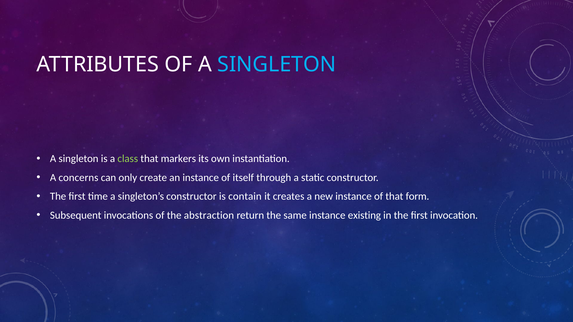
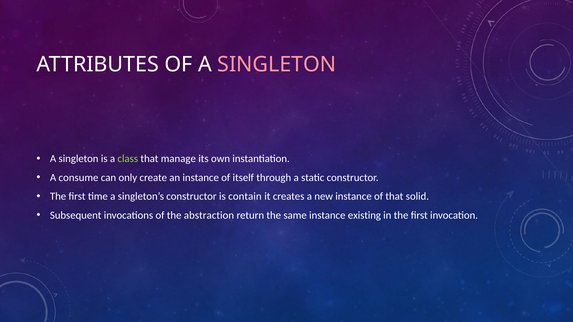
SINGLETON colour: light blue -> pink (277, 64)
markers: markers -> manage (178, 159)
concerns: concerns -> consume (78, 178)
form: form -> solid (417, 197)
